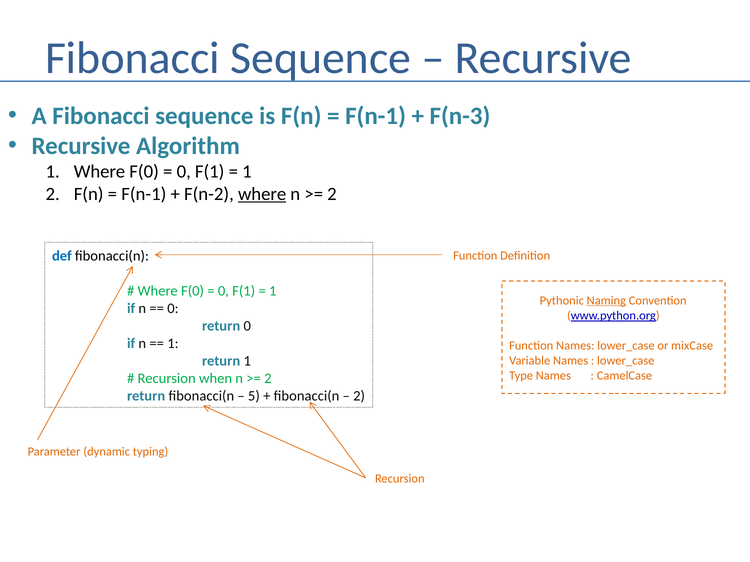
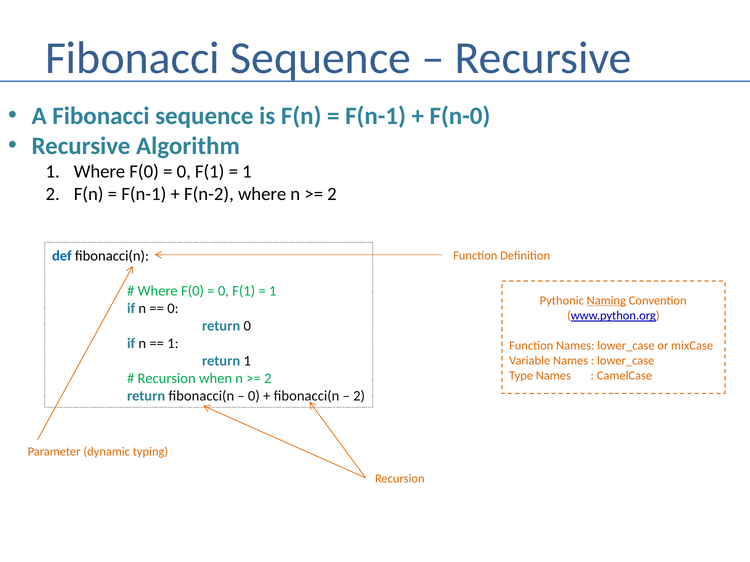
F(n-3: F(n-3 -> F(n-0 (460, 116)
where underline: present -> none (262, 194)
5: 5 -> 0 (254, 396)
